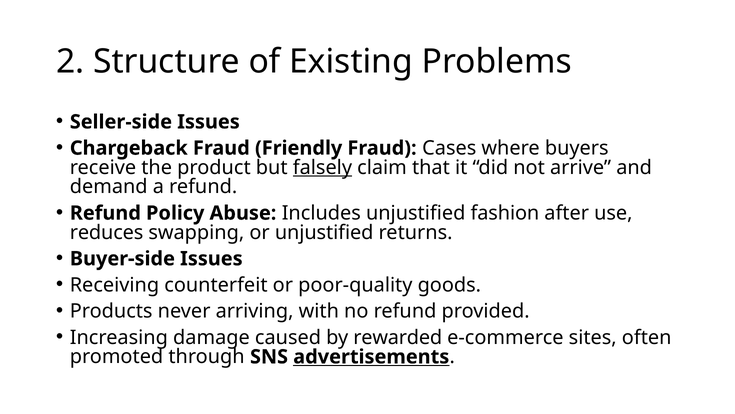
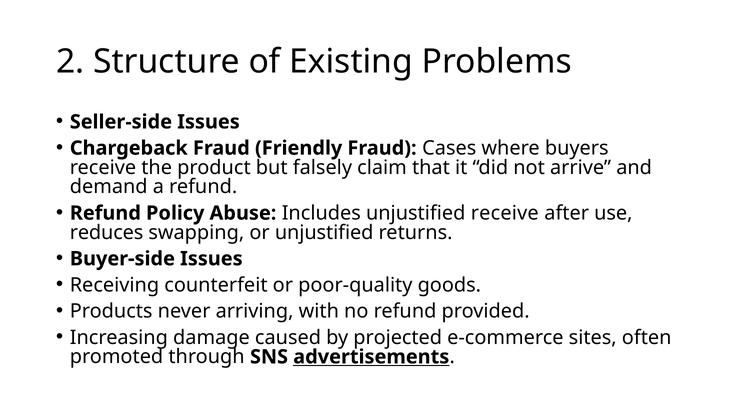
falsely underline: present -> none (322, 167)
unjustified fashion: fashion -> receive (505, 213)
rewarded: rewarded -> projected (398, 337)
